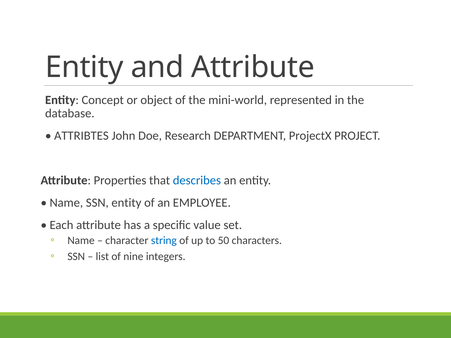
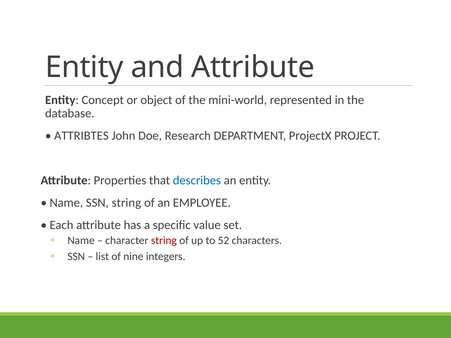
SSN entity: entity -> string (126, 203)
string colour: blue -> red (164, 241)
50: 50 -> 52 (223, 241)
